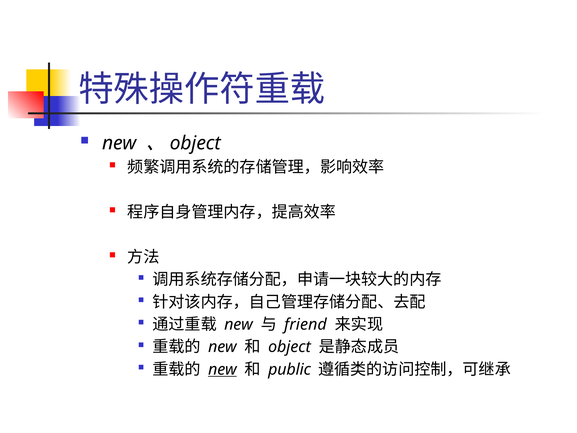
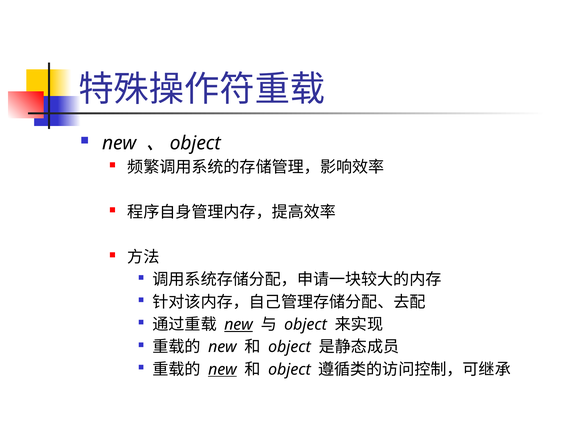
new underline: none -> present (238, 324)
friend: friend -> object (306, 324)
public: public -> object (289, 369)
